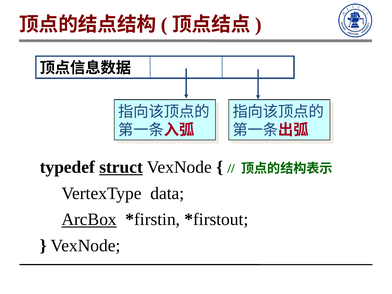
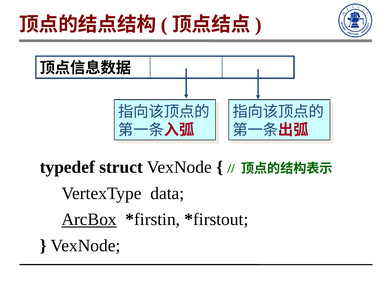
struct underline: present -> none (121, 167)
